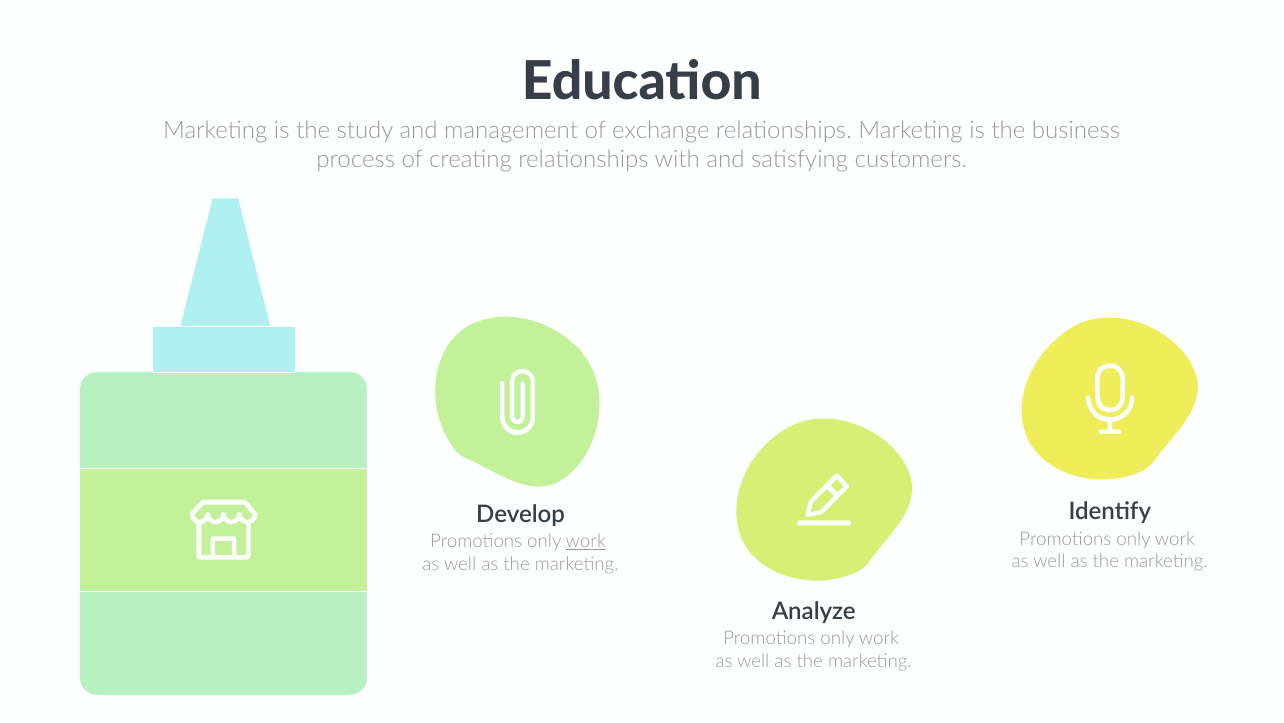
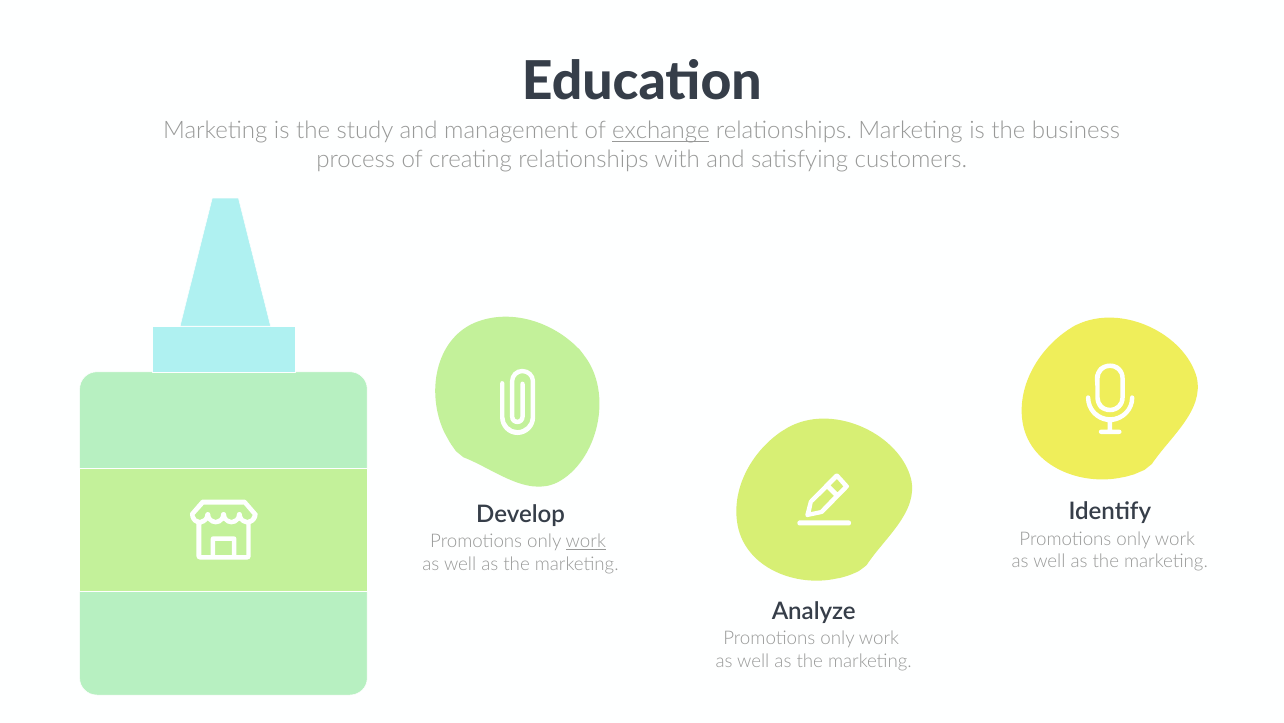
exchange underline: none -> present (661, 131)
